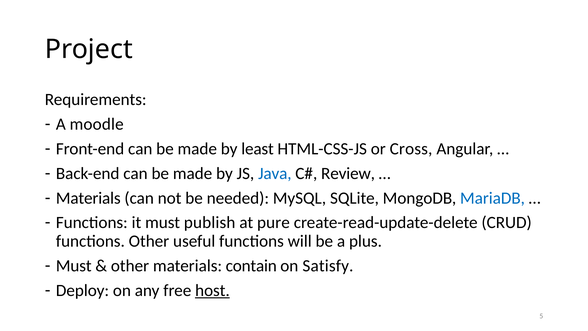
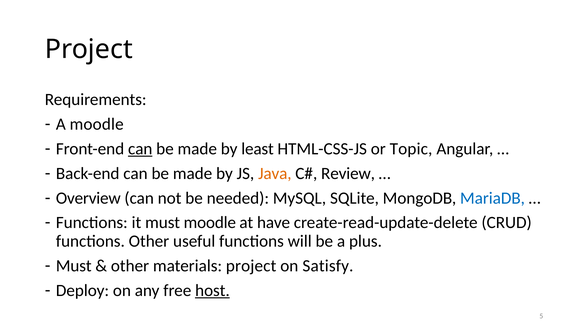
can underline: none -> present (140, 149)
Cross: Cross -> Topic (411, 149)
Java colour: blue -> orange (275, 173)
Materials: Materials -> Overview (88, 198)
must publish: publish -> moodle (210, 222)
pure: pure -> have (274, 222)
materials contain: contain -> project (251, 266)
